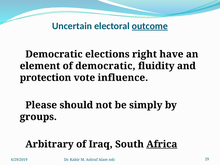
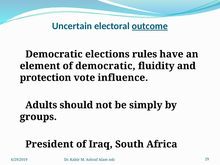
right: right -> rules (145, 54)
Please: Please -> Adults (41, 105)
Arbitrary: Arbitrary -> President (49, 144)
Africa underline: present -> none (162, 144)
